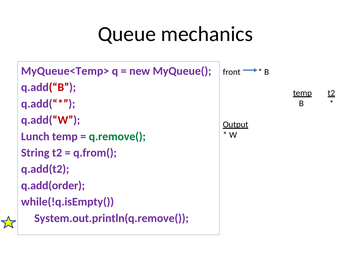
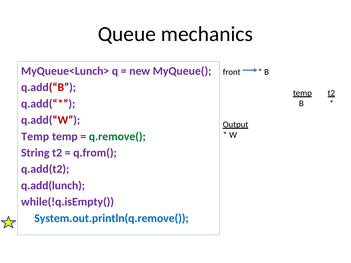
MyQueue<Temp>: MyQueue<Temp> -> MyQueue<Lunch> (65, 71)
Lunch: Lunch -> Temp (35, 137)
q.add(order: q.add(order -> q.add(lunch (53, 186)
System.out.println(q.remove( colour: purple -> blue (111, 218)
